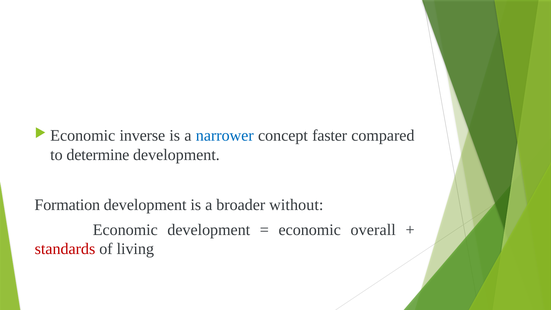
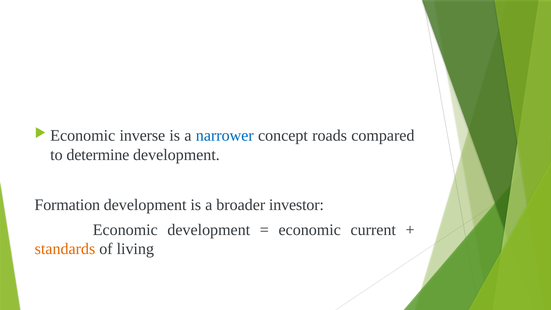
faster: faster -> roads (330, 135)
without: without -> investor (296, 205)
overall: overall -> current (373, 230)
standards colour: red -> orange (65, 249)
